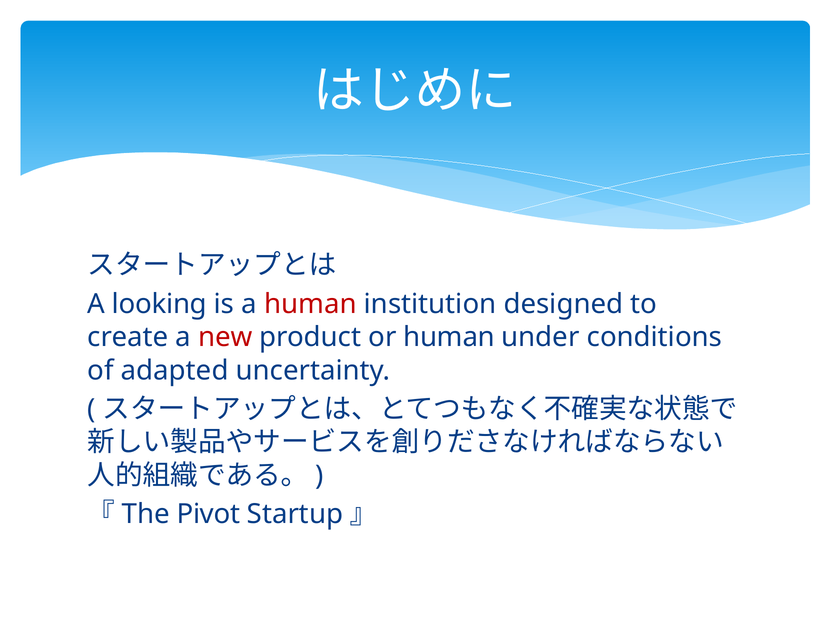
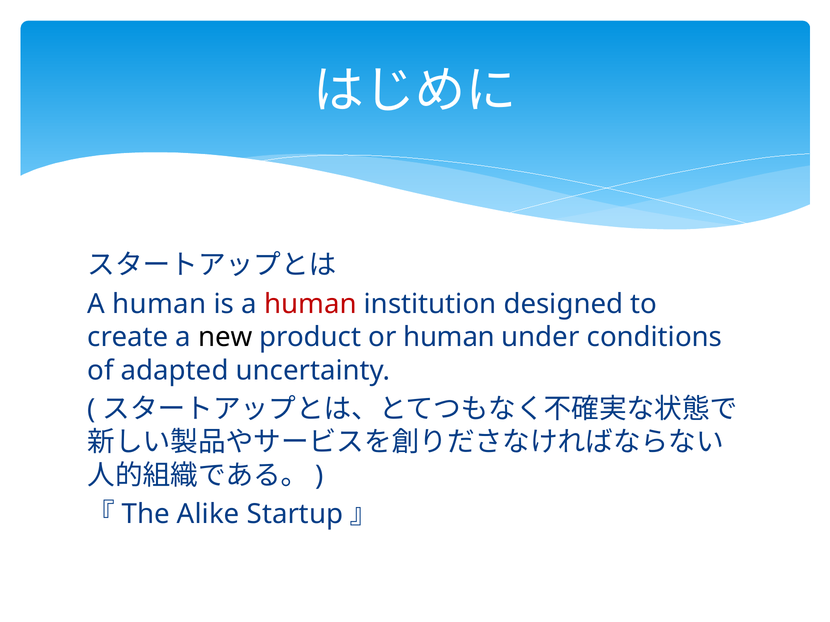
looking: looking -> human (159, 304)
new colour: red -> black (225, 337)
Pivot: Pivot -> Alike (208, 515)
